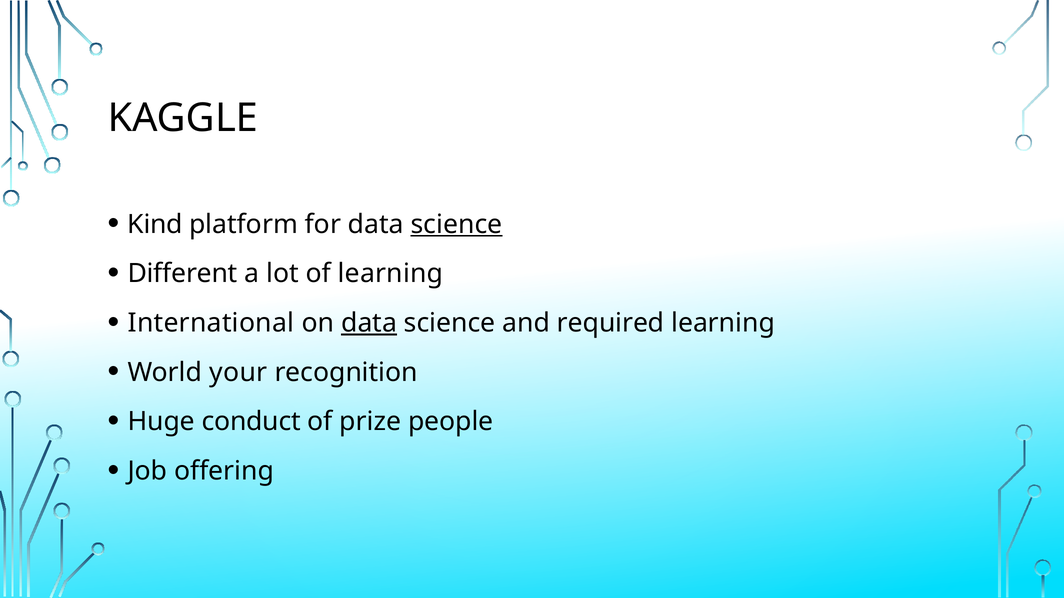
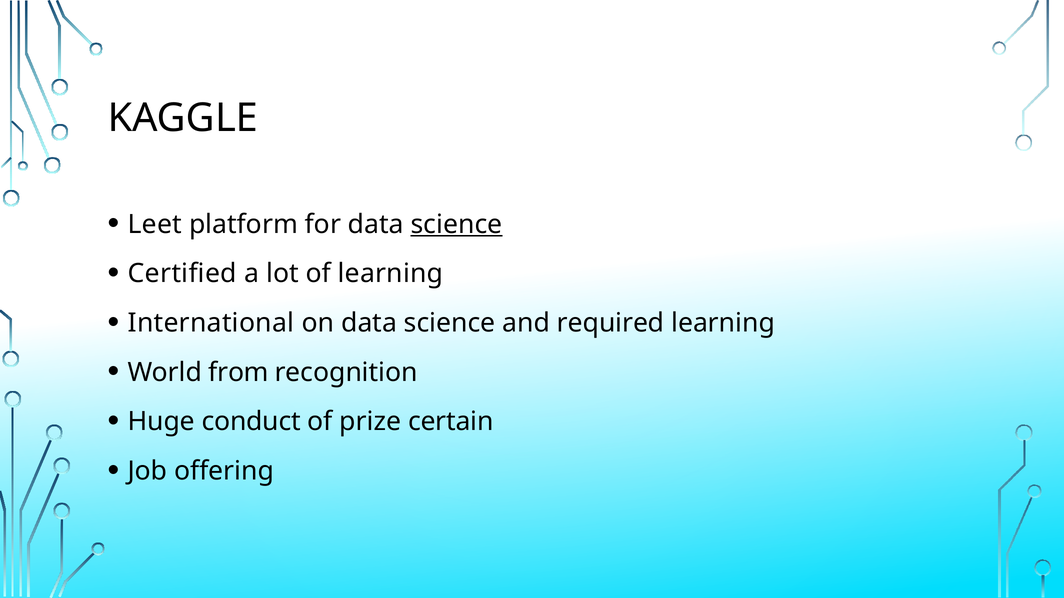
Kind: Kind -> Leet (155, 225)
Different: Different -> Certified (182, 274)
data underline: present -> none (369, 323)
your: your -> from (239, 373)
people: people -> certain (451, 422)
